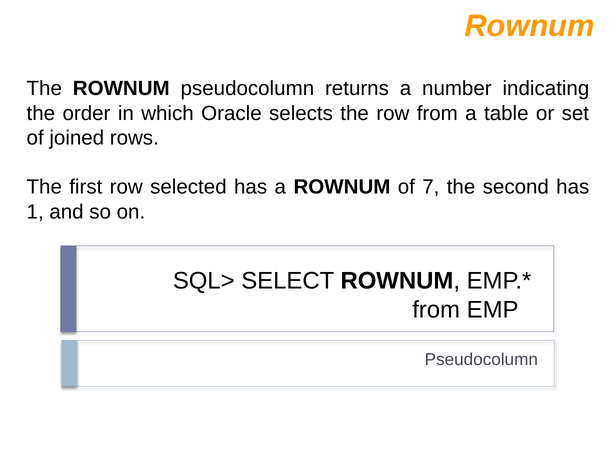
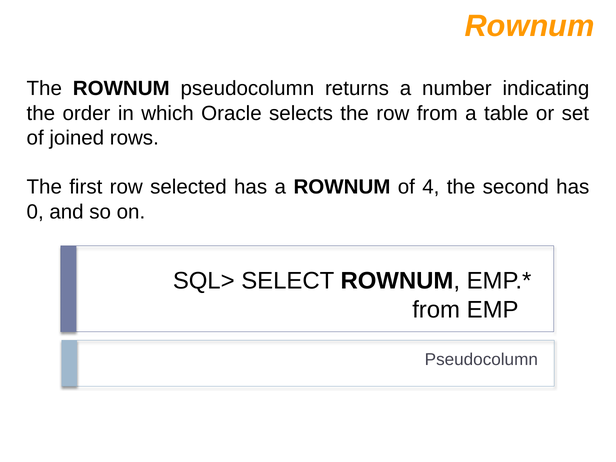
7: 7 -> 4 (431, 187)
1: 1 -> 0 (35, 212)
